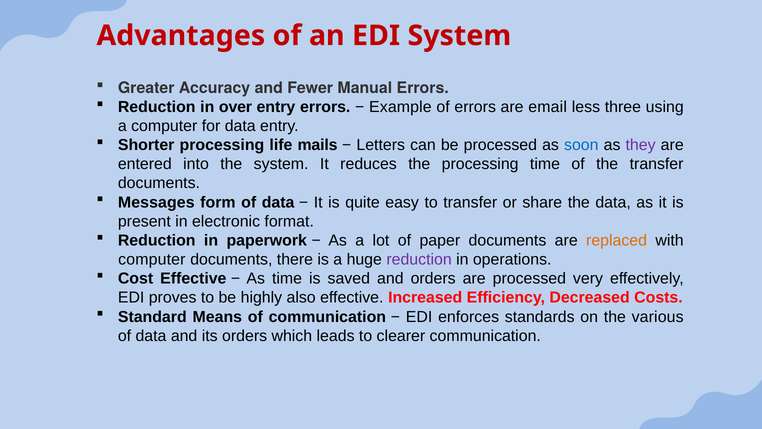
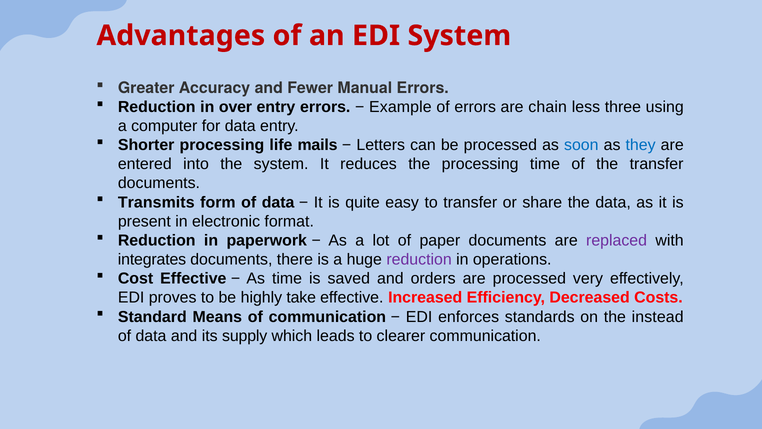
email: email -> chain (548, 107)
they colour: purple -> blue (641, 145)
Messages: Messages -> Transmits (156, 202)
replaced colour: orange -> purple (617, 240)
computer: computer -> integrates (152, 259)
also: also -> take (301, 297)
various: various -> instead (658, 316)
its orders: orders -> supply (245, 336)
